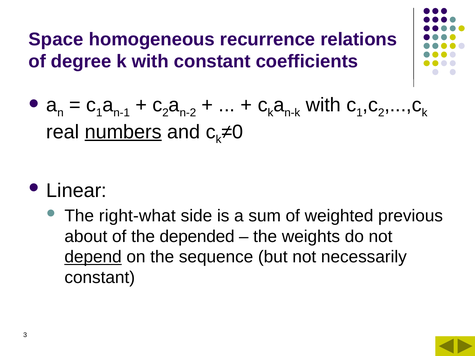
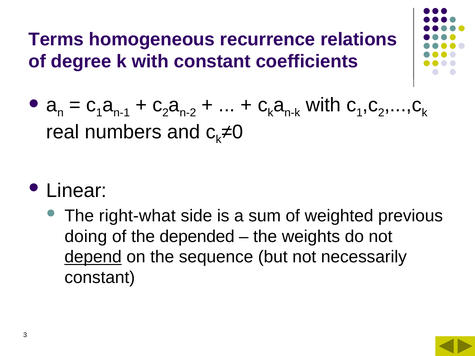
Space: Space -> Terms (56, 39)
numbers underline: present -> none (123, 132)
about: about -> doing (86, 237)
